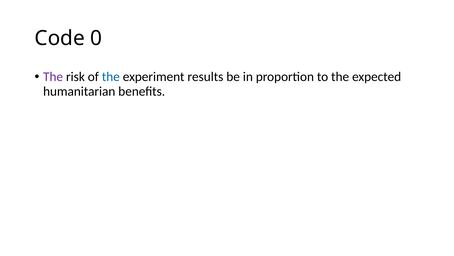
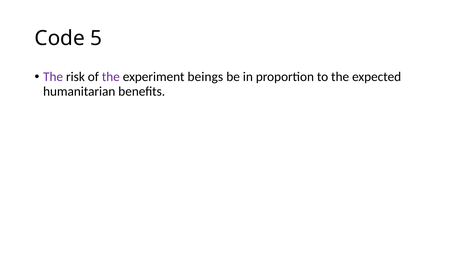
0: 0 -> 5 (96, 38)
the colour: blue -> purple (111, 77)
results: results -> beings (205, 77)
